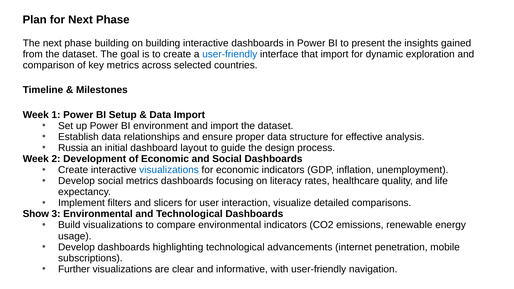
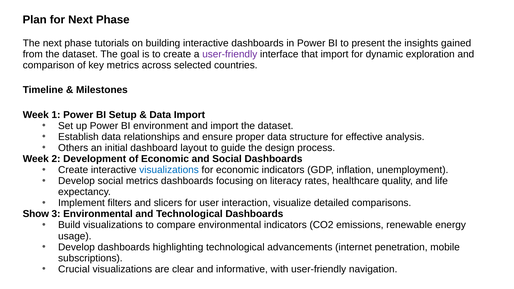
phase building: building -> tutorials (112, 43)
user-friendly colour: blue -> purple (230, 54)
Russia: Russia -> Others (73, 148)
Further: Further -> Crucial (74, 269)
